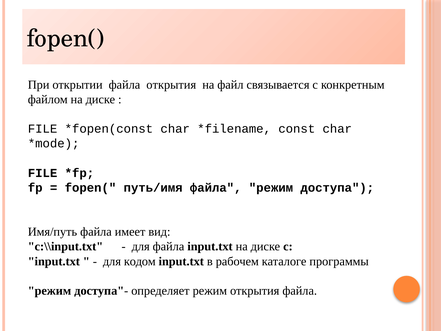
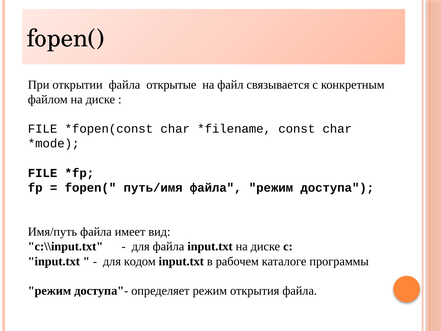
файла открытия: открытия -> открытые (171, 85)
